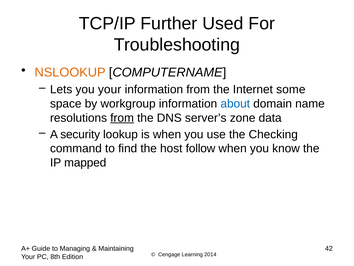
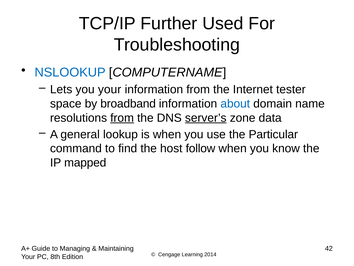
NSLOOKUP colour: orange -> blue (70, 72)
some: some -> tester (291, 89)
workgroup: workgroup -> broadband (128, 103)
server’s underline: none -> present (206, 118)
security: security -> general (80, 134)
Checking: Checking -> Particular (273, 134)
